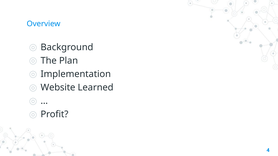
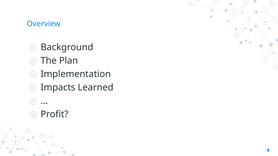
Website: Website -> Impacts (58, 88)
